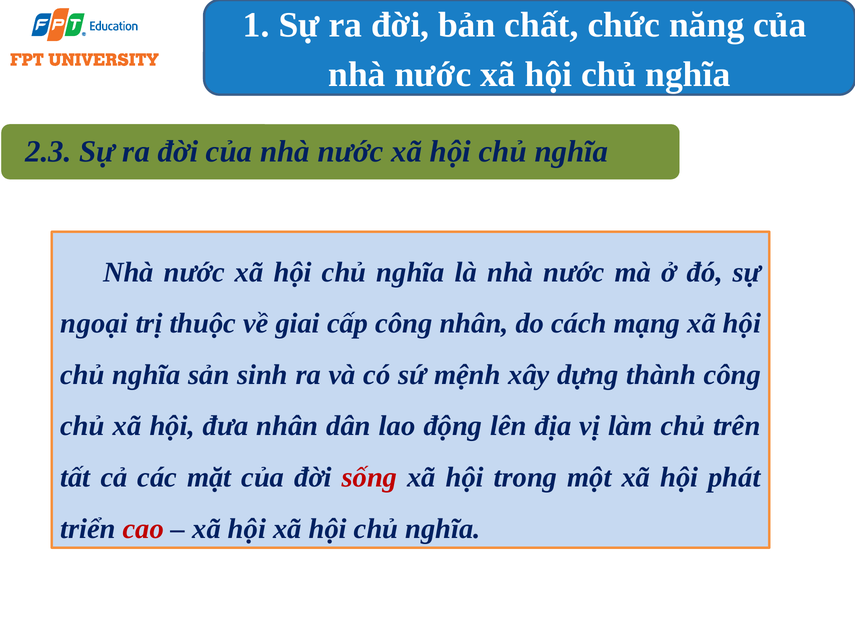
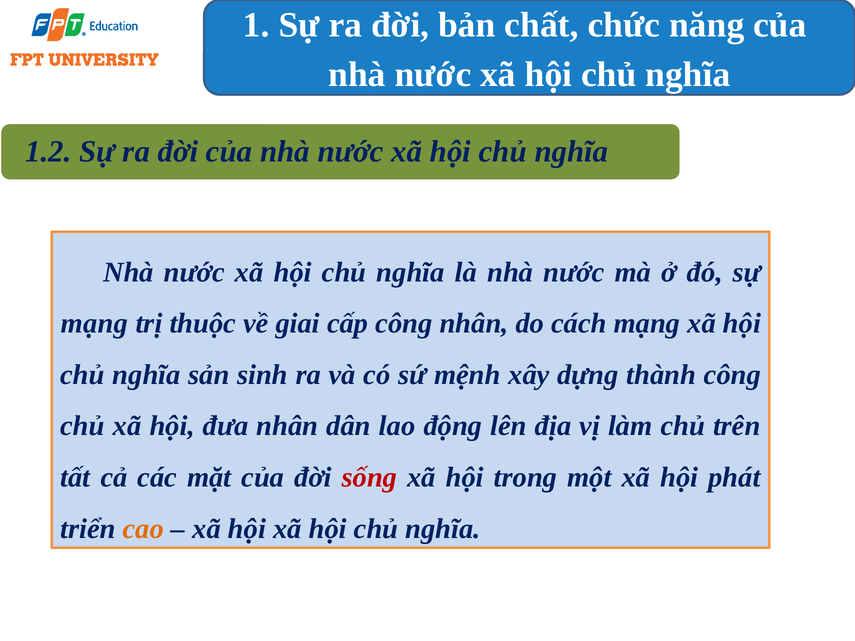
2.3: 2.3 -> 1.2 (48, 152)
ngoại: ngoại -> mạng (94, 324)
cao colour: red -> orange (143, 529)
